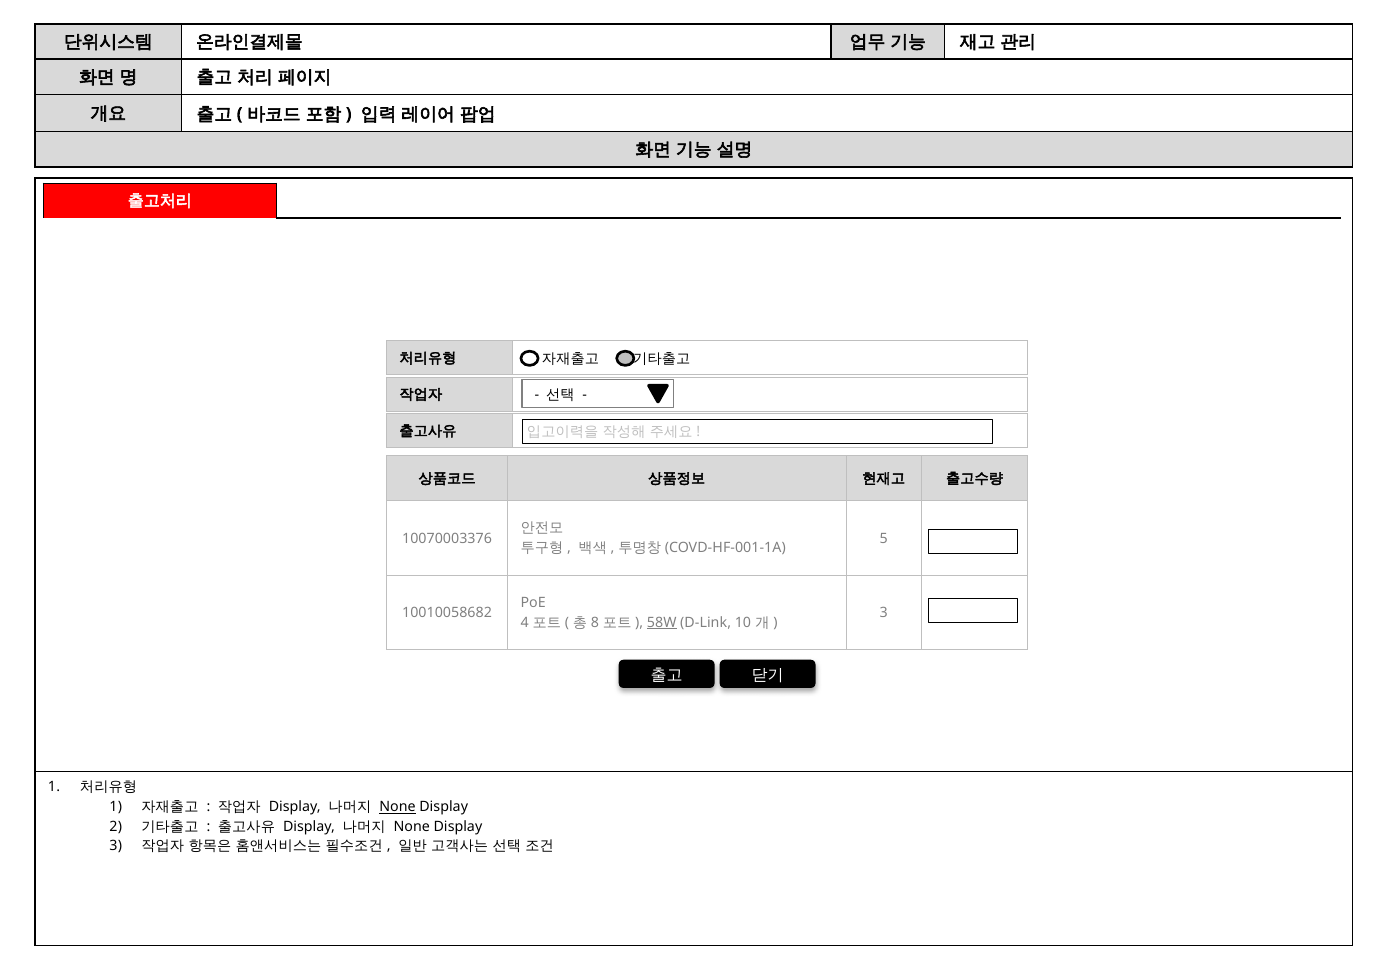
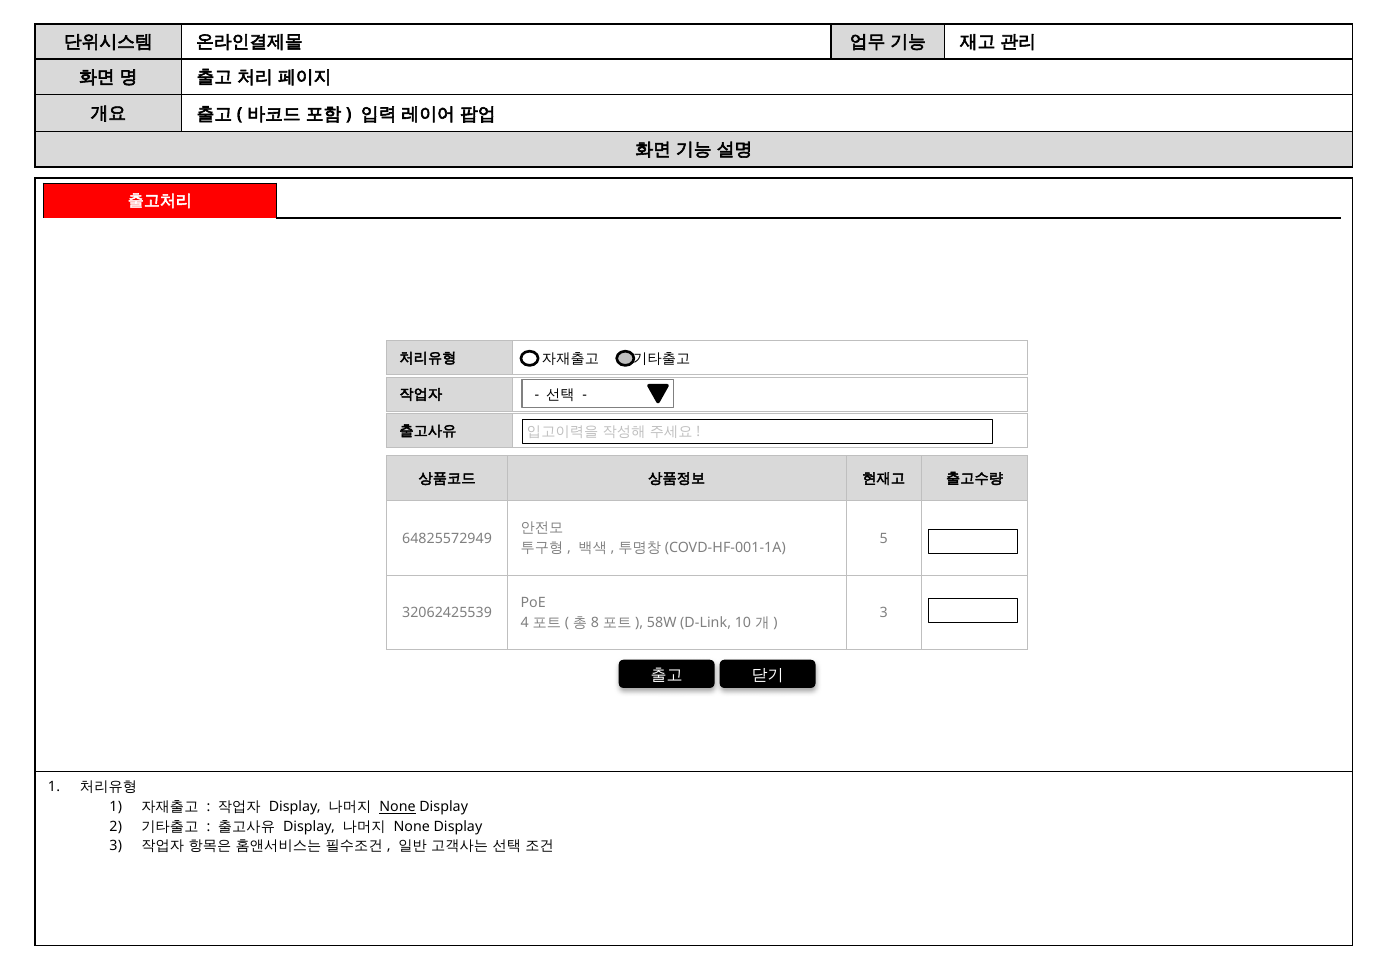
10070003376: 10070003376 -> 64825572949 (447, 539)
10010058682: 10010058682 -> 32062425539 (447, 613)
58W underline: present -> none (662, 622)
